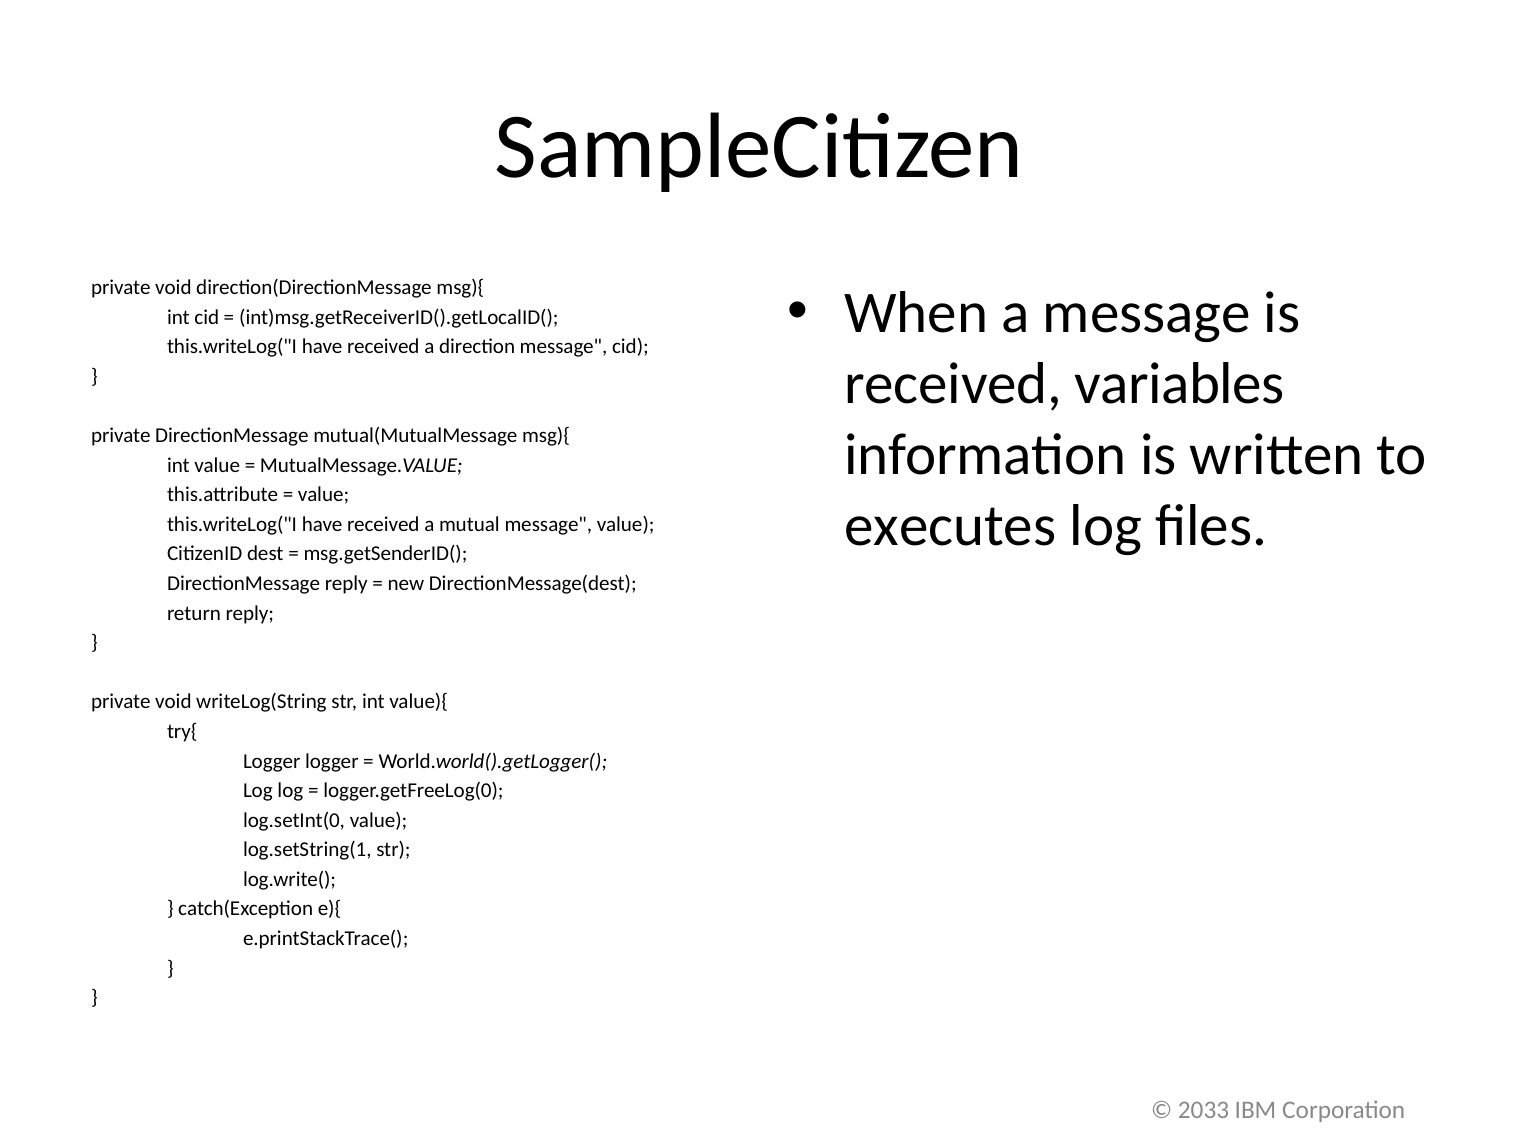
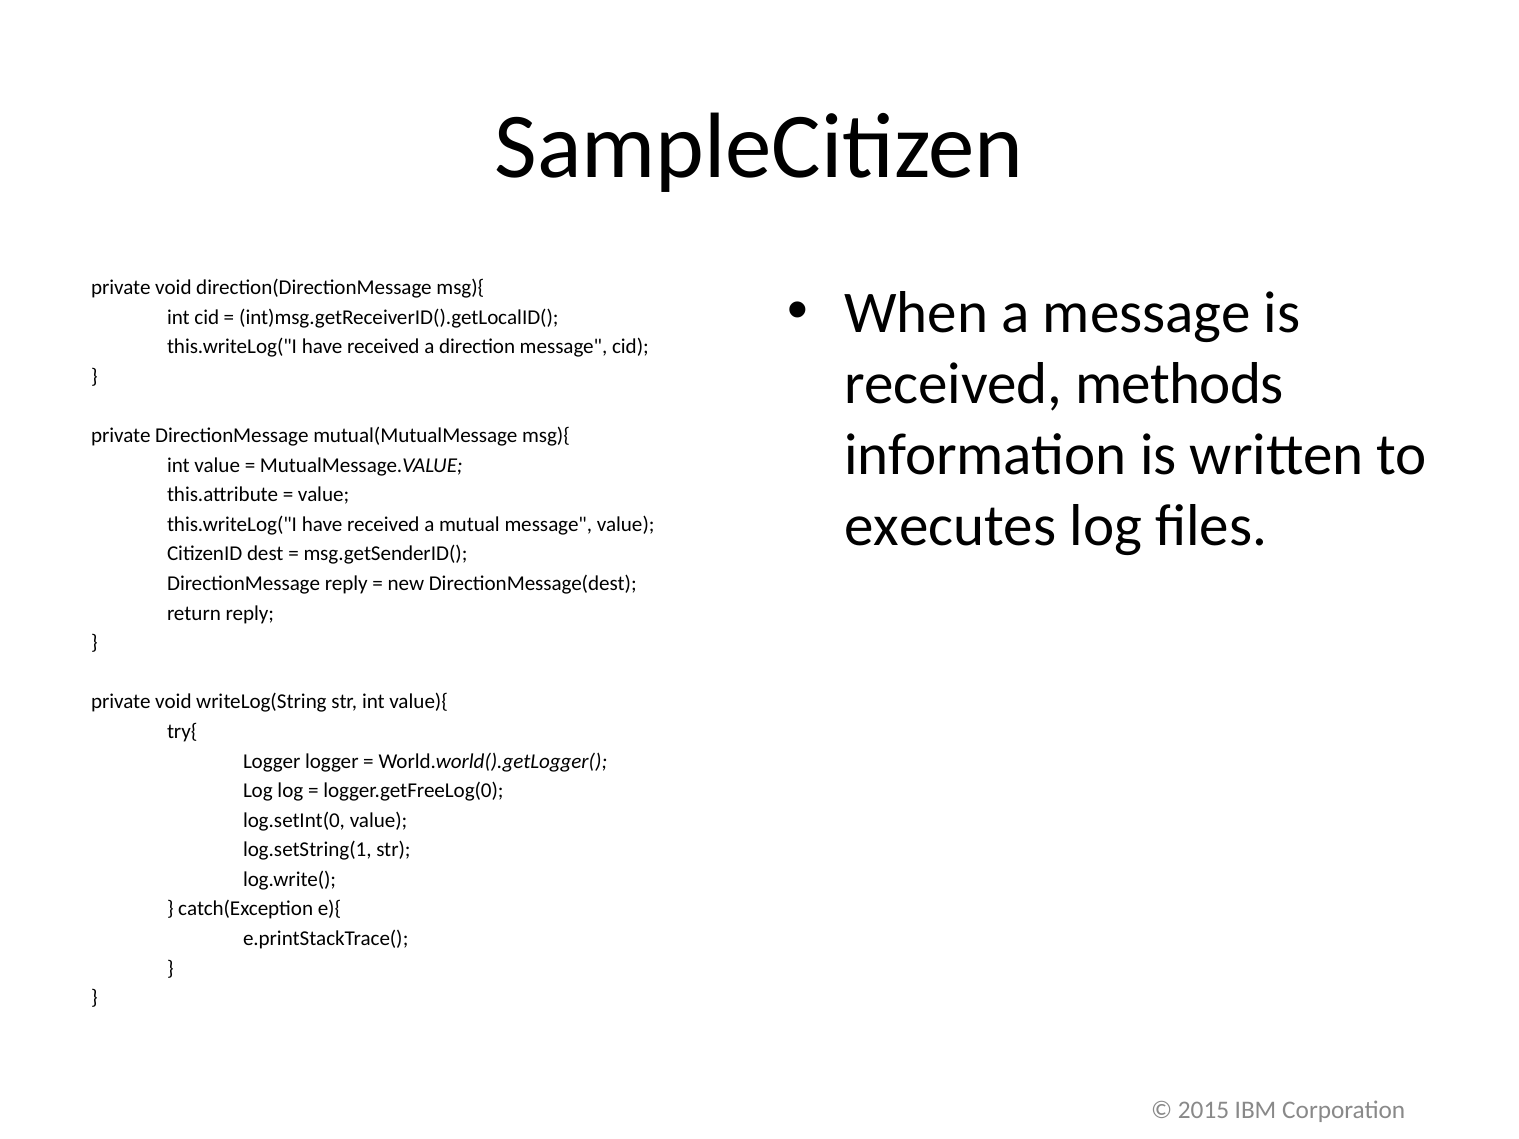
variables: variables -> methods (1180, 384)
2033: 2033 -> 2015 (1204, 1111)
